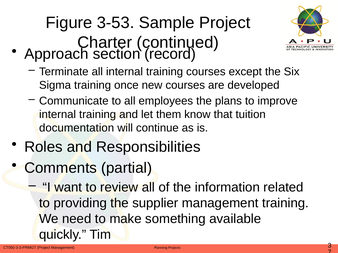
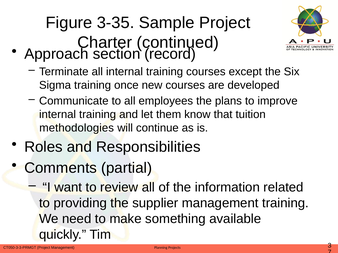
3-53: 3-53 -> 3-35 (116, 23)
documentation: documentation -> methodologies (77, 128)
